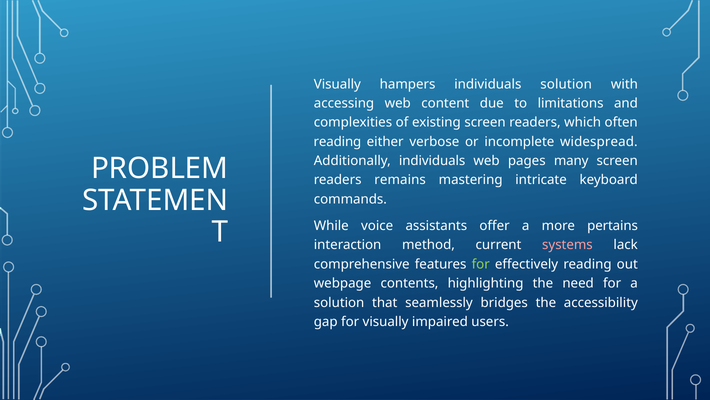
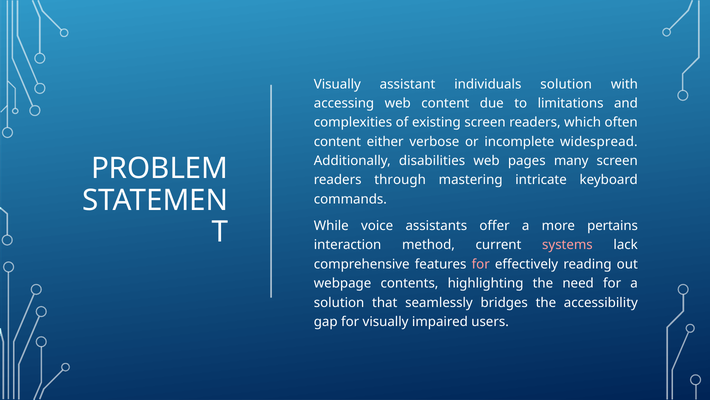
hampers: hampers -> assistant (408, 84)
reading: reading -> content (337, 141)
Additionally individuals: individuals -> disabilities (432, 161)
remains: remains -> through (400, 180)
for colour: light green -> pink (481, 264)
